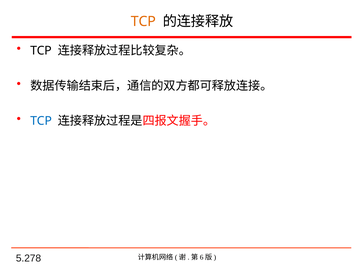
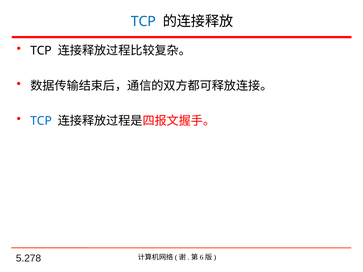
TCP colour: orange -> blue (143, 21)
